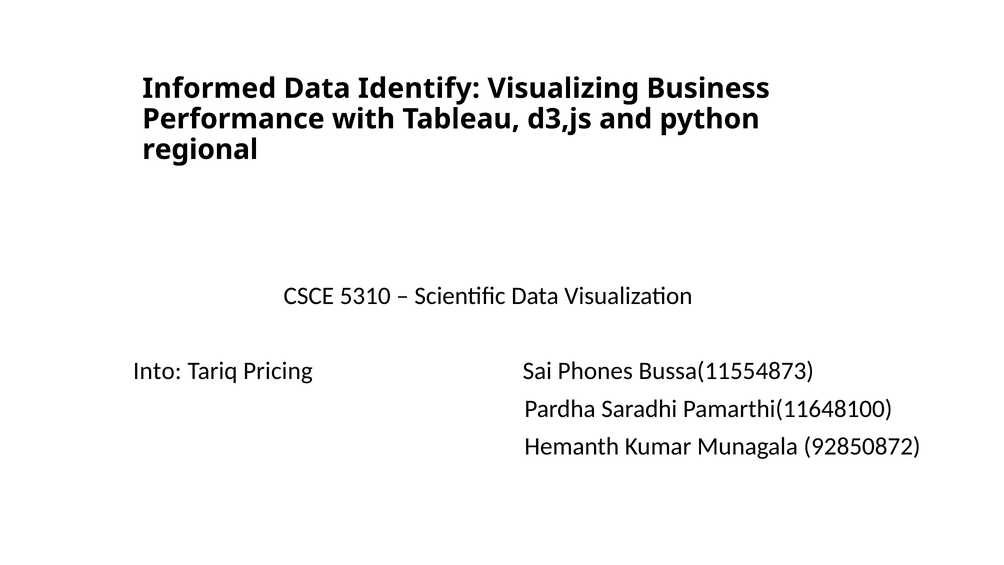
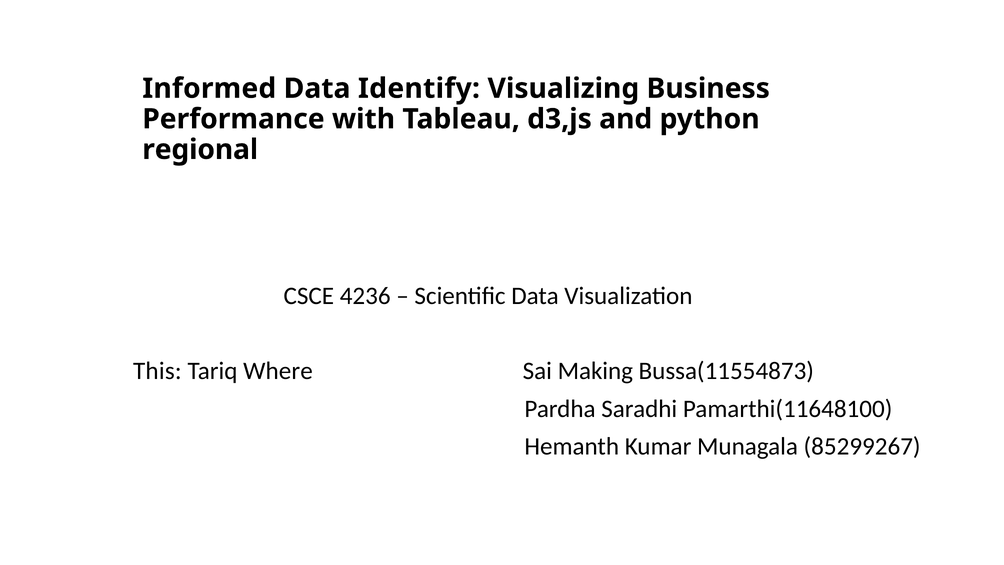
5310: 5310 -> 4236 (365, 296)
Into: Into -> This (157, 371)
Pricing: Pricing -> Where (278, 371)
Phones: Phones -> Making (595, 371)
92850872: 92850872 -> 85299267 (862, 446)
